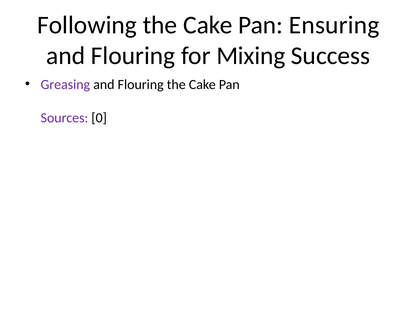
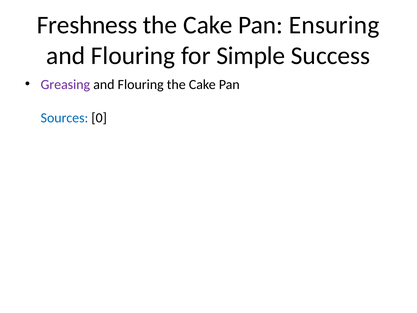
Following: Following -> Freshness (87, 25)
Mixing: Mixing -> Simple (251, 56)
Sources colour: purple -> blue (64, 118)
